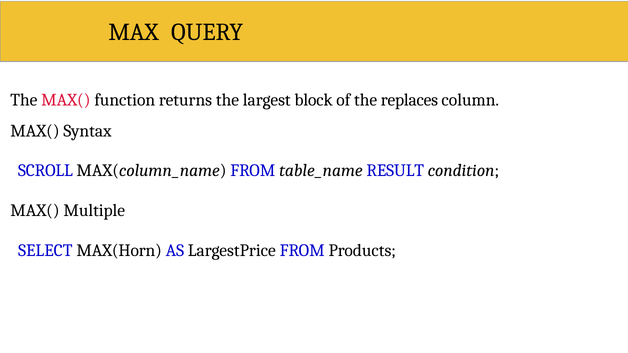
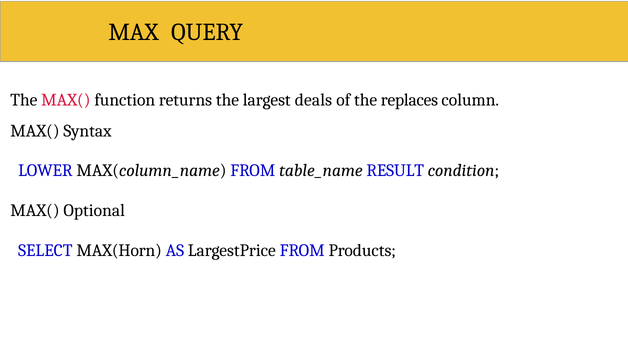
block: block -> deals (313, 100)
SCROLL: SCROLL -> LOWER (45, 171)
Multiple: Multiple -> Optional (94, 211)
